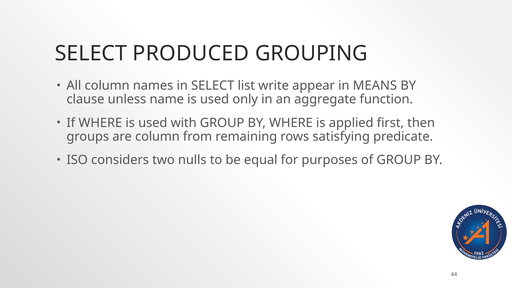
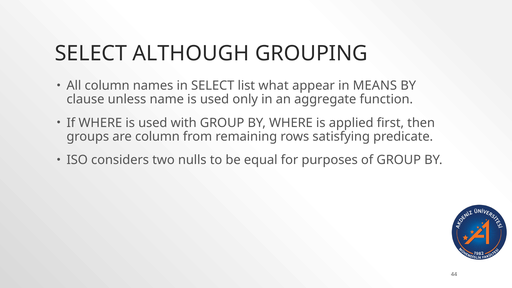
PRODUCED: PRODUCED -> ALTHOUGH (191, 54)
write: write -> what (274, 86)
